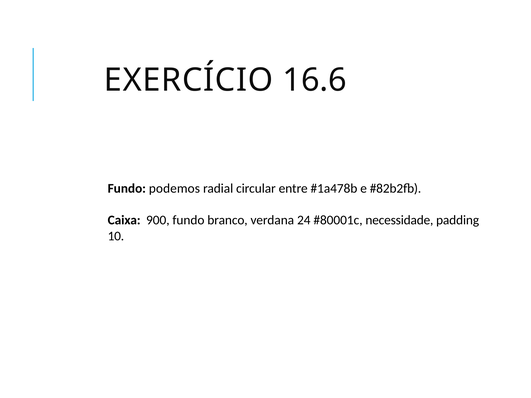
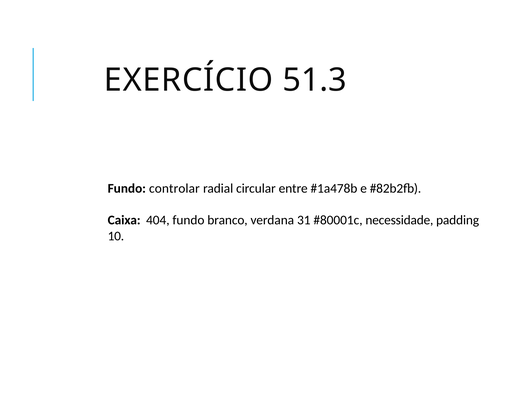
16.6: 16.6 -> 51.3 (315, 80)
podemos: podemos -> controlar (174, 189)
900: 900 -> 404 (158, 220)
24: 24 -> 31 (304, 220)
